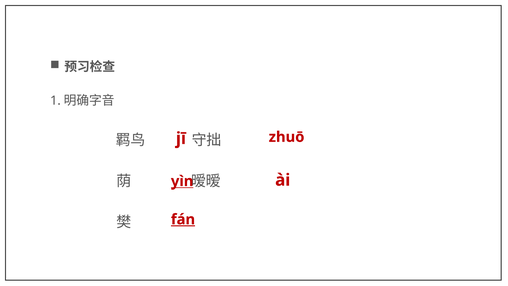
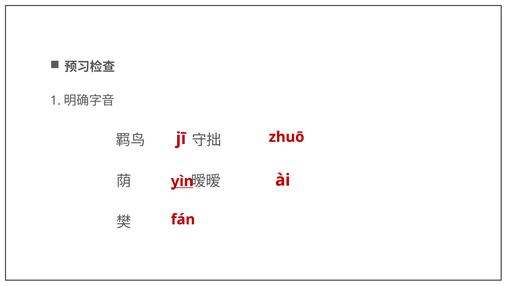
fán underline: present -> none (183, 219)
